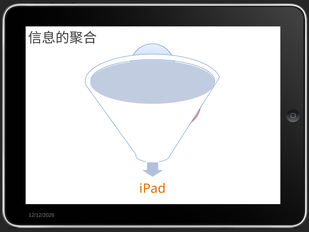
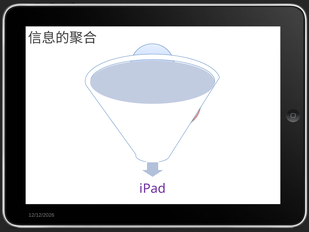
iPad colour: orange -> purple (153, 188)
